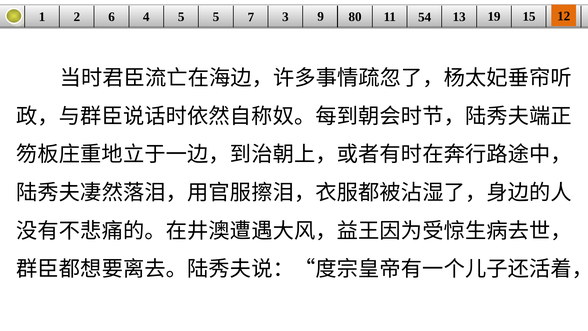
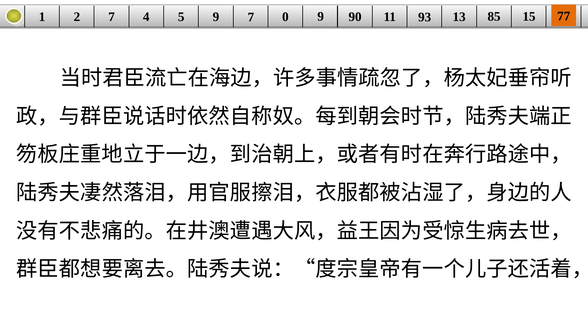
2 6: 6 -> 7 (112, 17)
5 5: 5 -> 9 (216, 17)
3: 3 -> 0 (285, 17)
80: 80 -> 90 (355, 17)
54: 54 -> 93 (425, 17)
19: 19 -> 85 (494, 17)
12: 12 -> 77 (564, 16)
